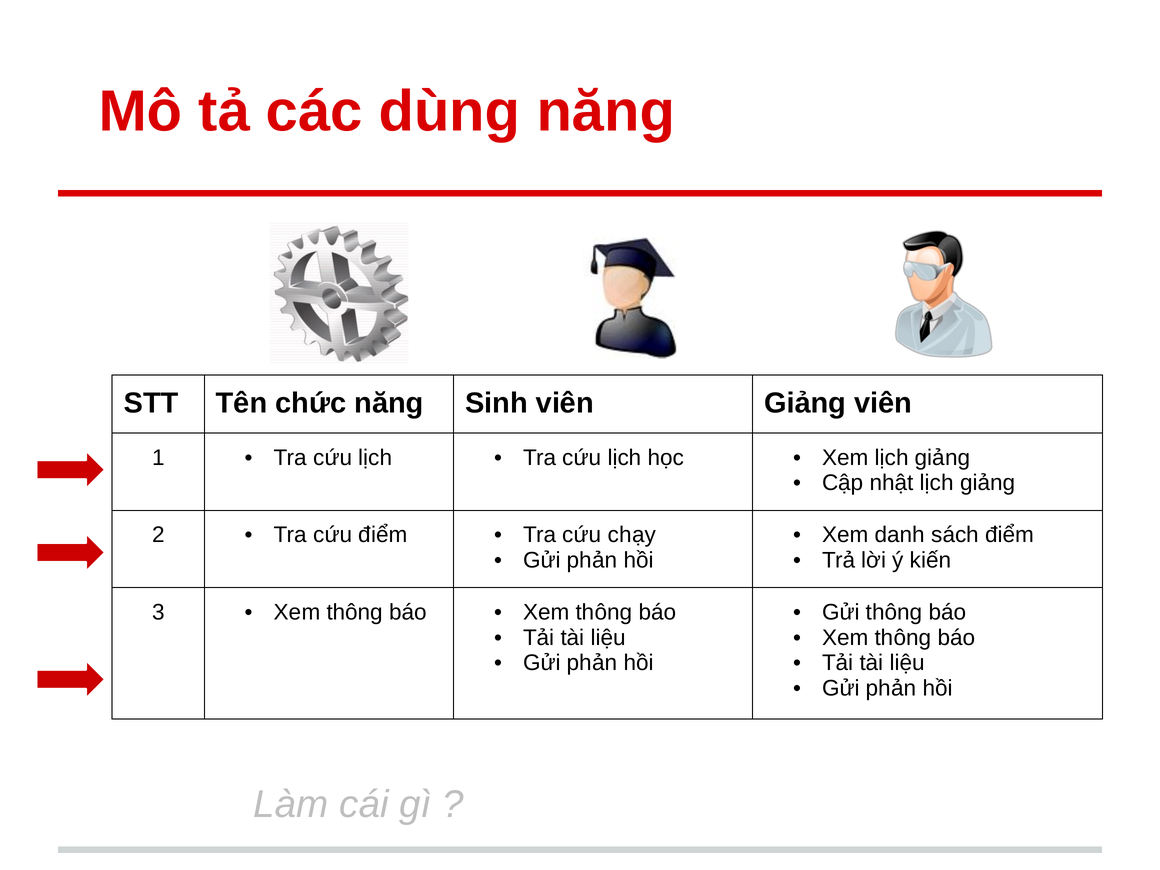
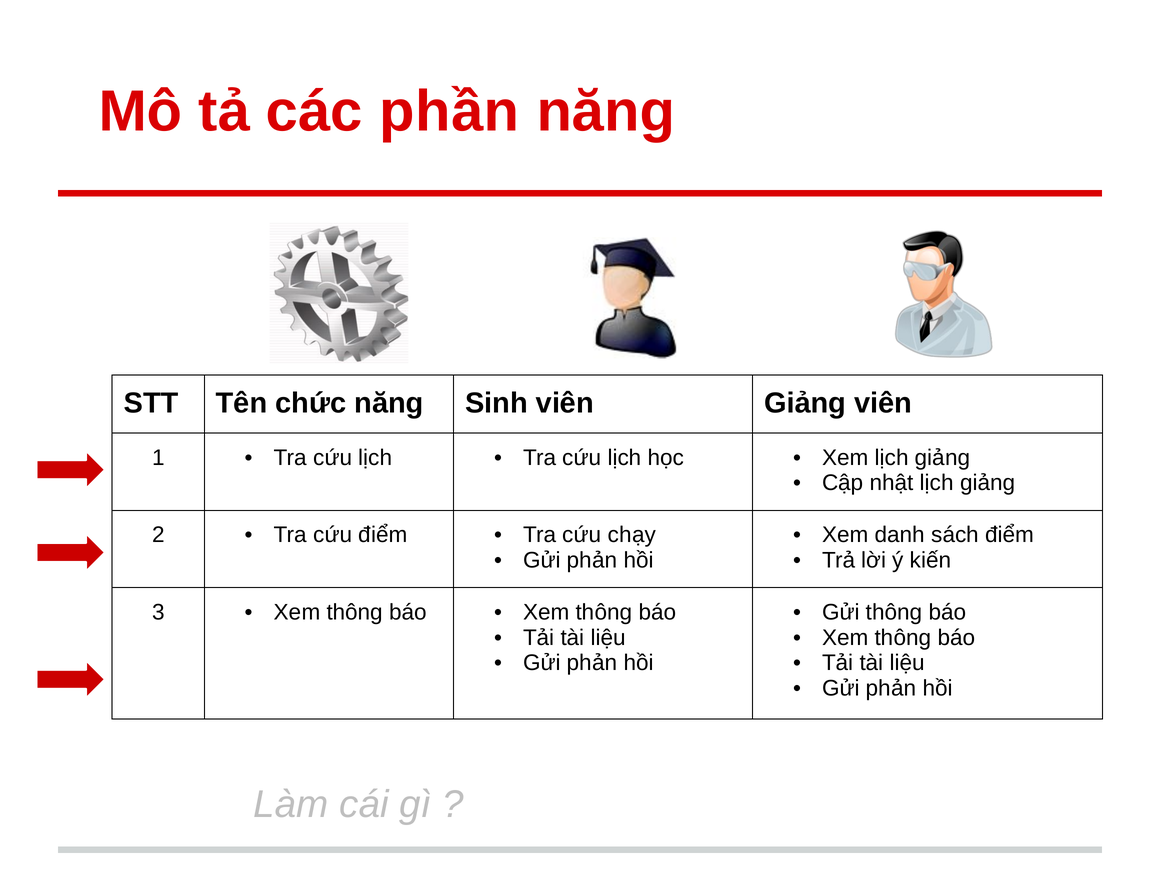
dùng: dùng -> phần (449, 111)
